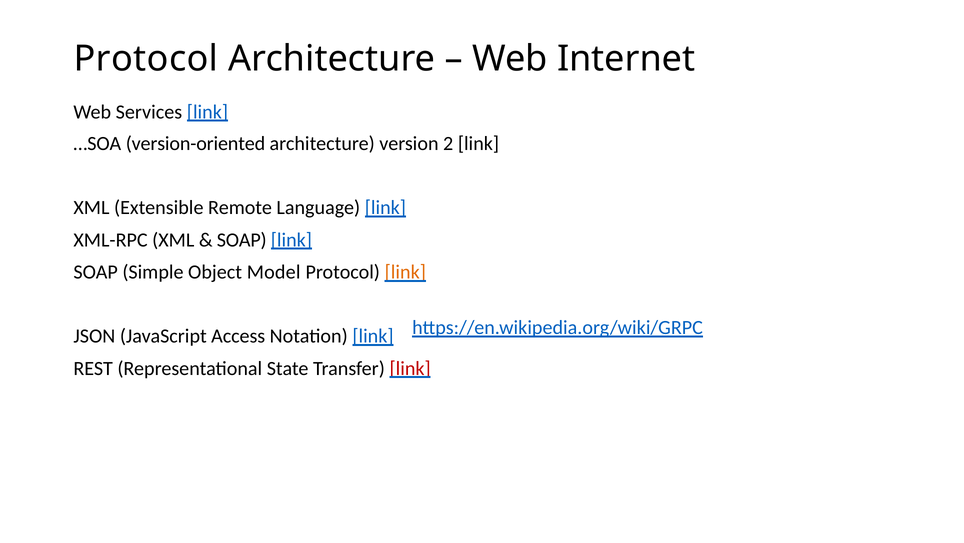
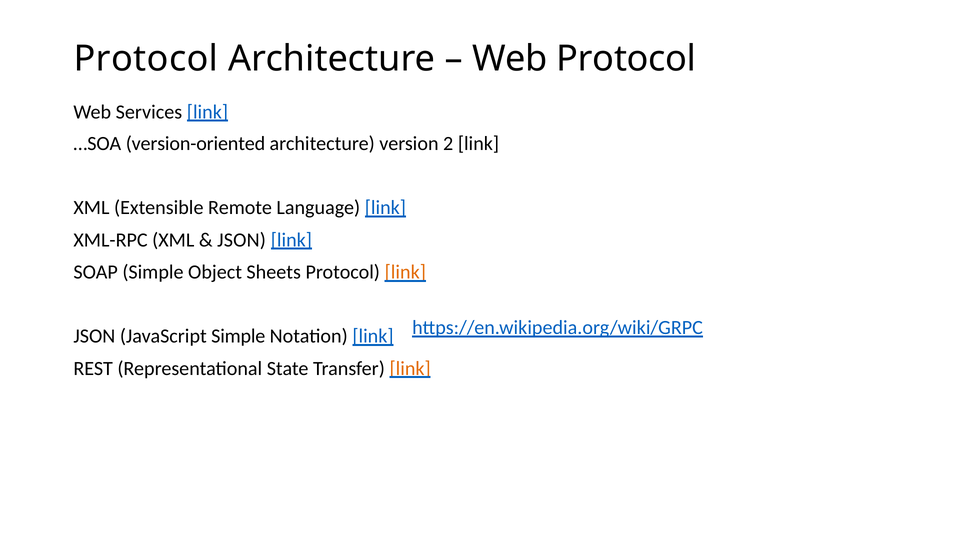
Web Internet: Internet -> Protocol (626, 59)
SOAP: SOAP -> JSON (242, 240)
Model: Model -> Sheets (274, 272)
JavaScript Access: Access -> Simple (238, 336)
link colour: red -> orange (410, 368)
